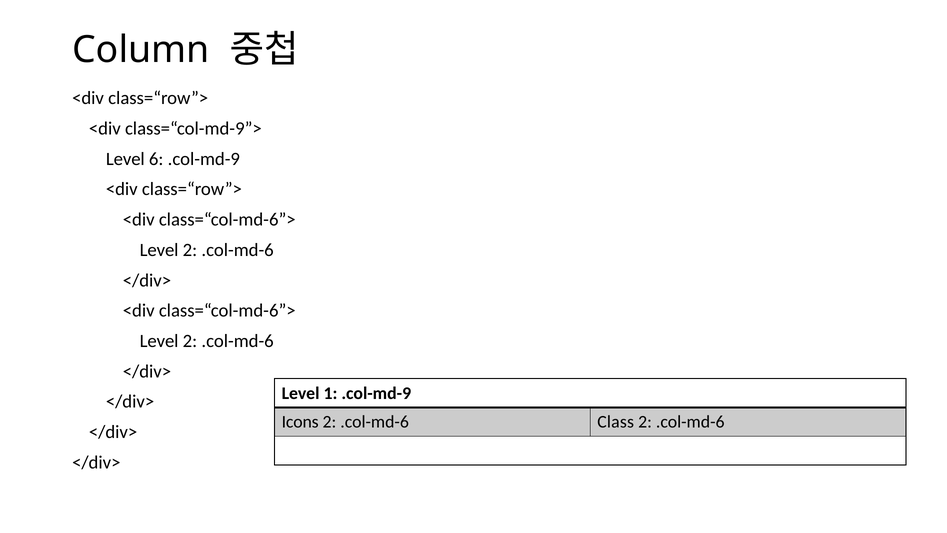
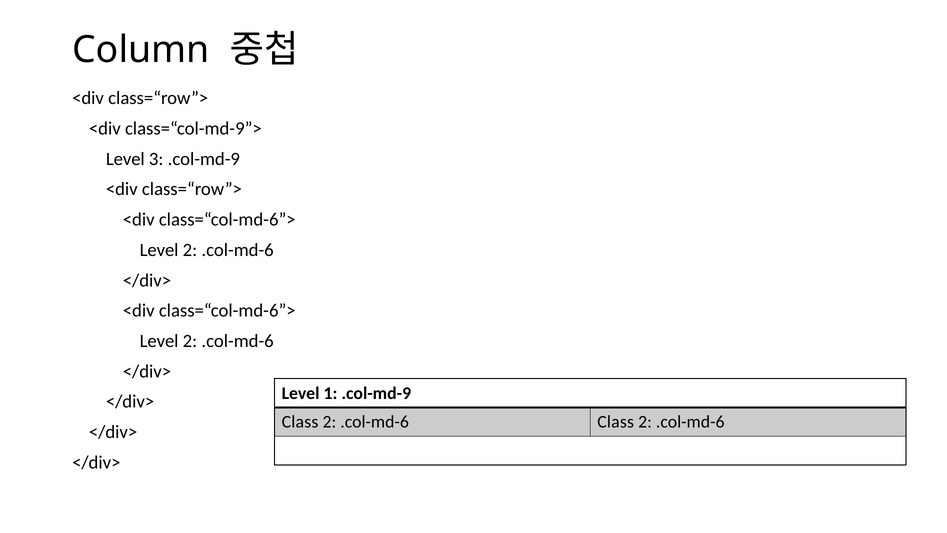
6: 6 -> 3 (156, 159)
Icons: Icons -> Class (300, 422)
